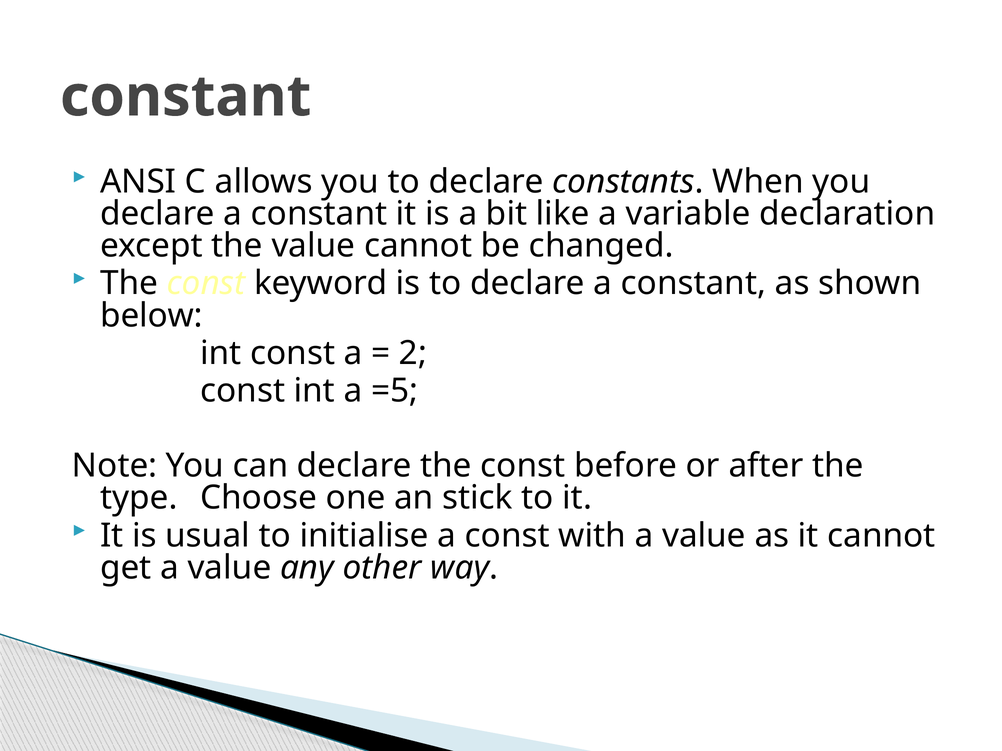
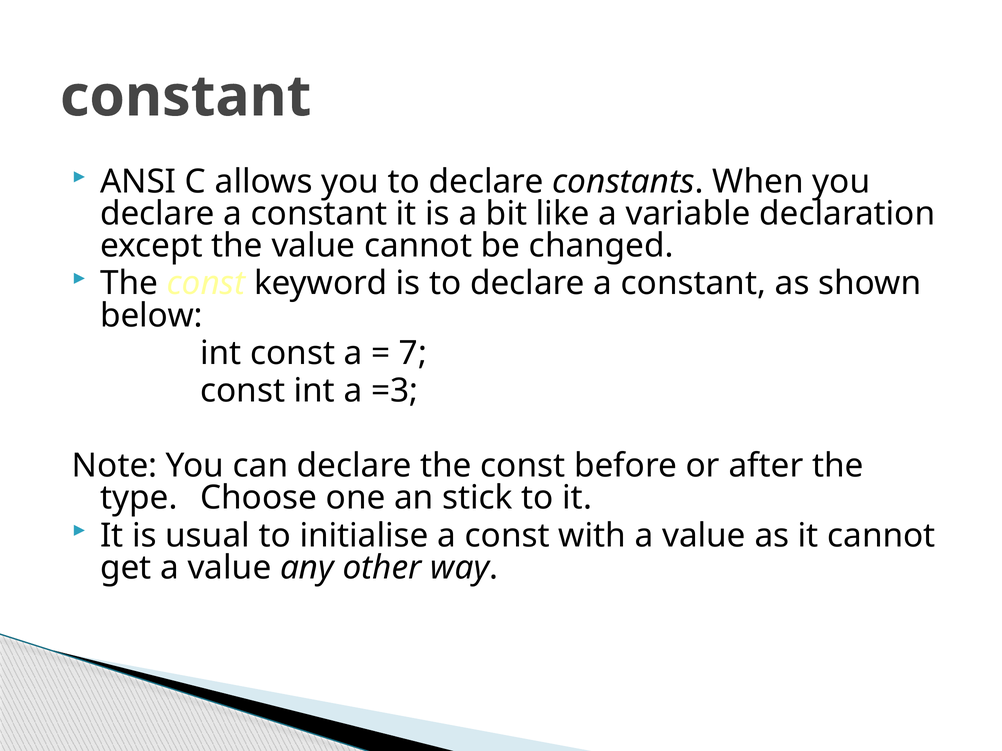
2: 2 -> 7 (413, 353)
=5: =5 -> =3 (395, 391)
